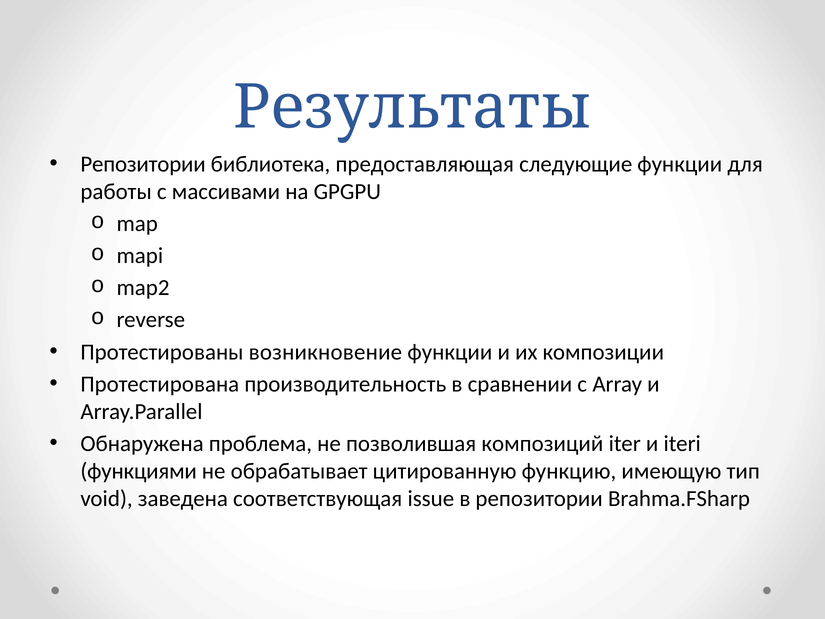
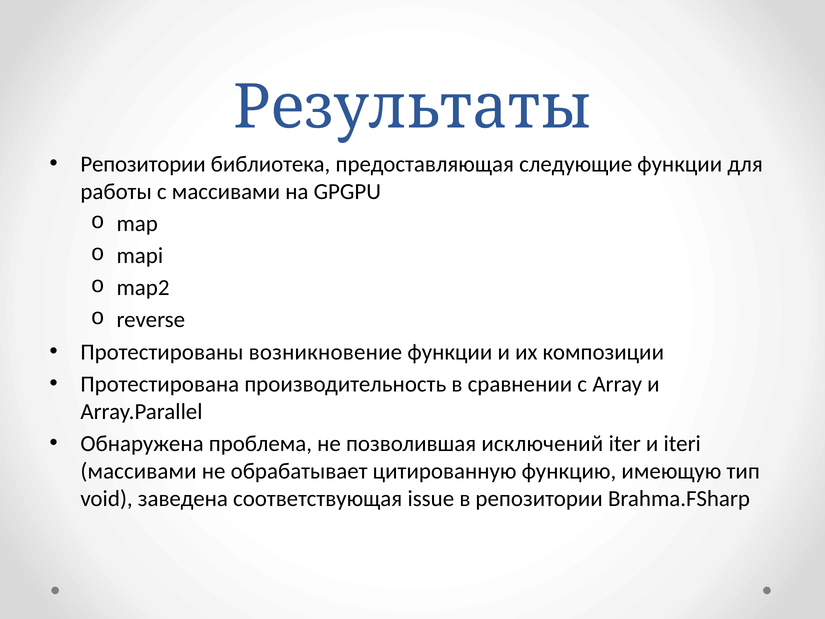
композиций: композиций -> исключений (542, 444)
функциями: функциями -> массивами (138, 471)
